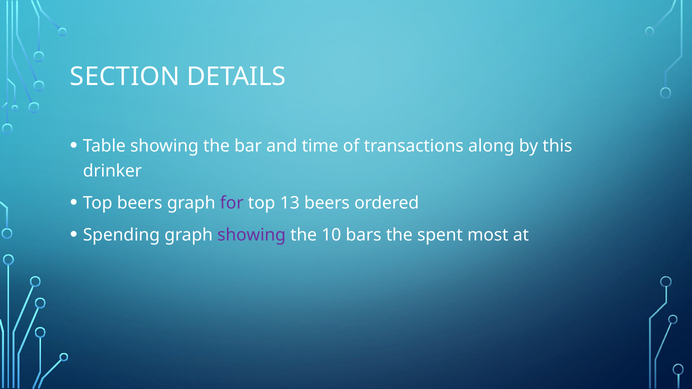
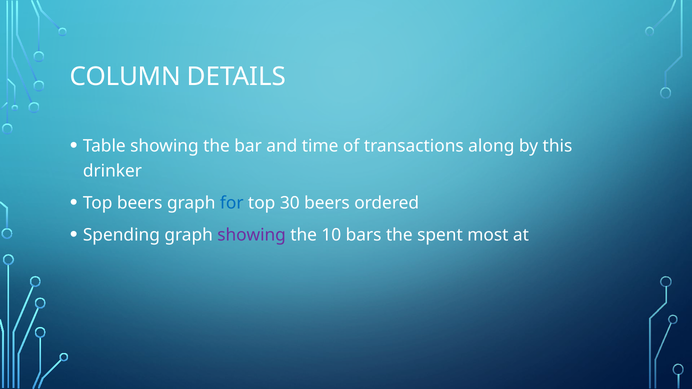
SECTION: SECTION -> COLUMN (125, 77)
for colour: purple -> blue (232, 203)
13: 13 -> 30 (290, 203)
